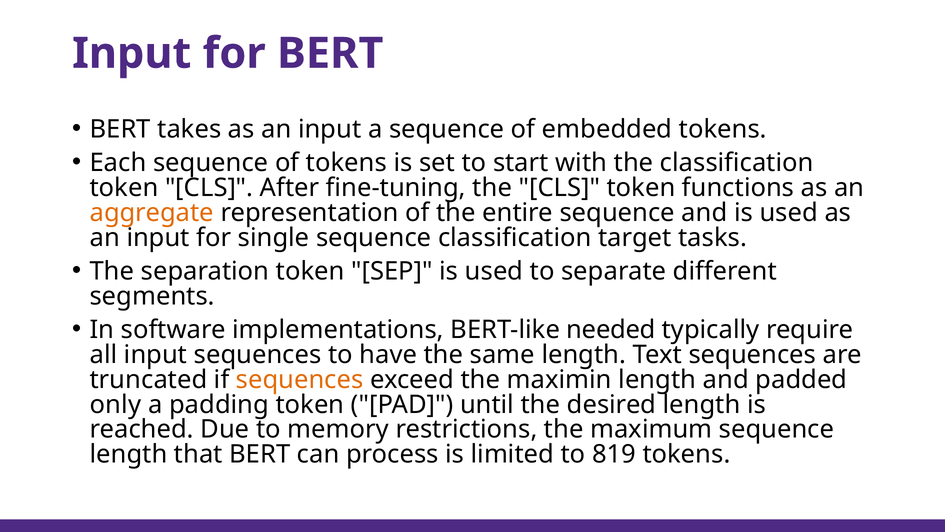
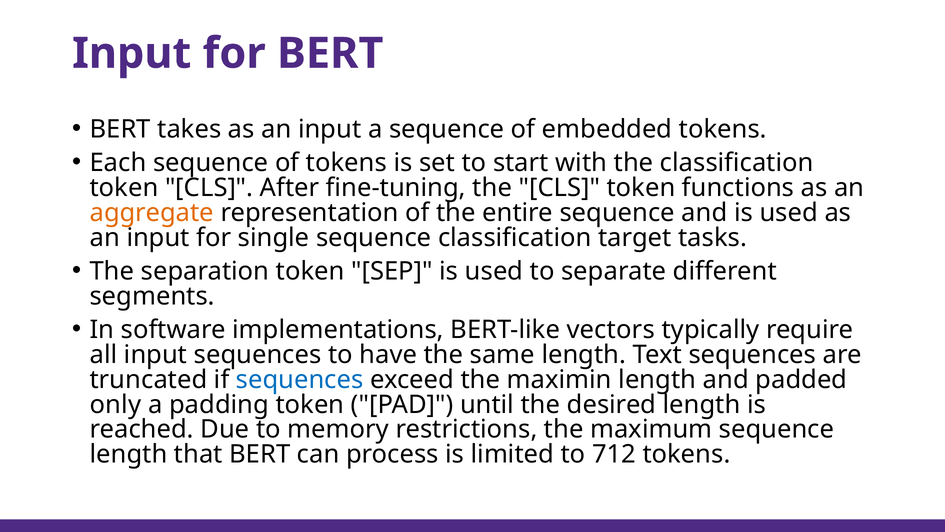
needed: needed -> vectors (611, 330)
sequences colour: orange -> blue (300, 379)
819: 819 -> 712 (614, 454)
